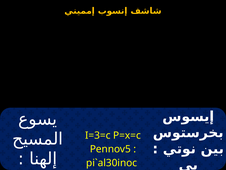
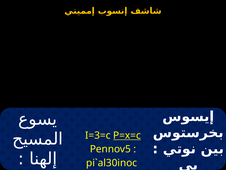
P=x=c underline: none -> present (127, 135)
